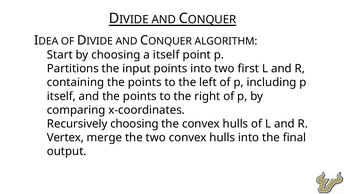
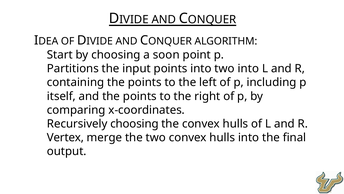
a itself: itself -> soon (166, 55)
two first: first -> into (248, 68)
